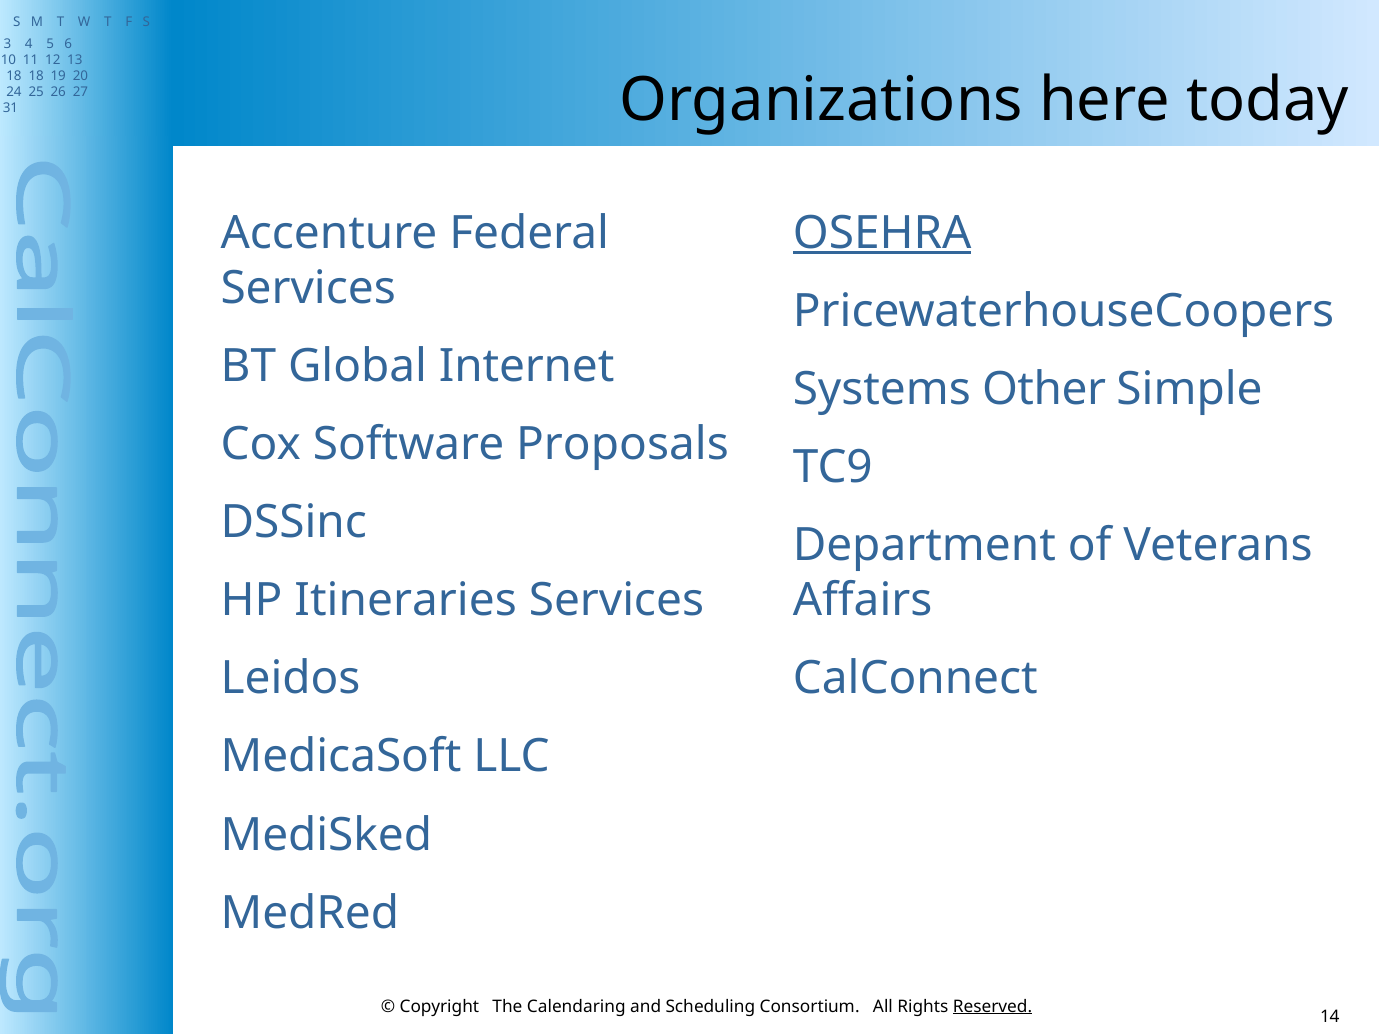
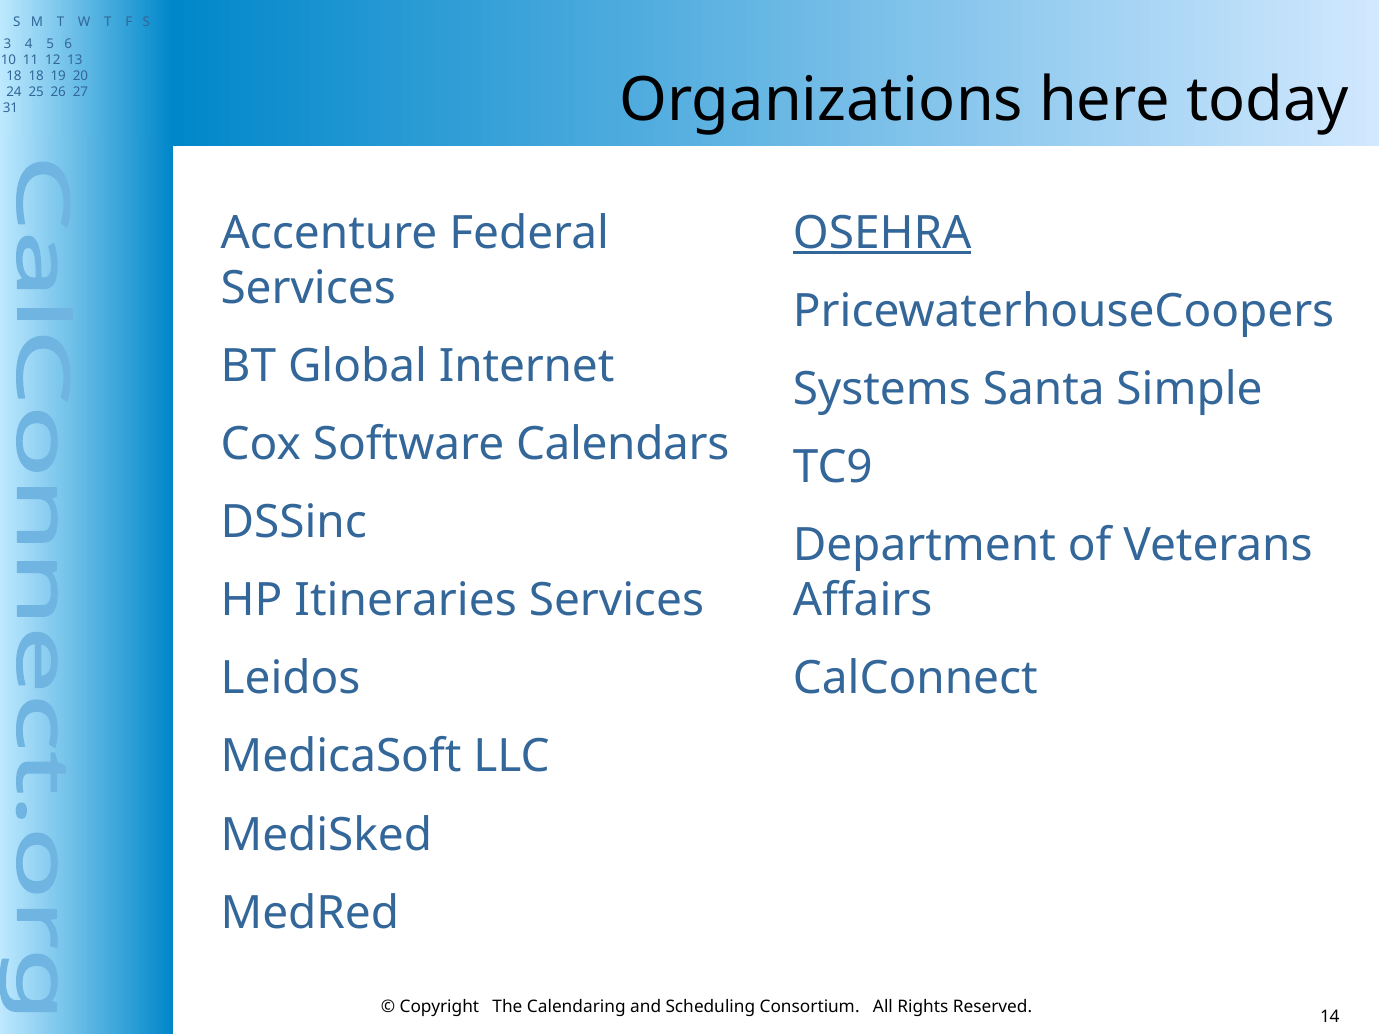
Other: Other -> Santa (1044, 389)
Proposals: Proposals -> Calendars (623, 444)
Reserved underline: present -> none (993, 1007)
